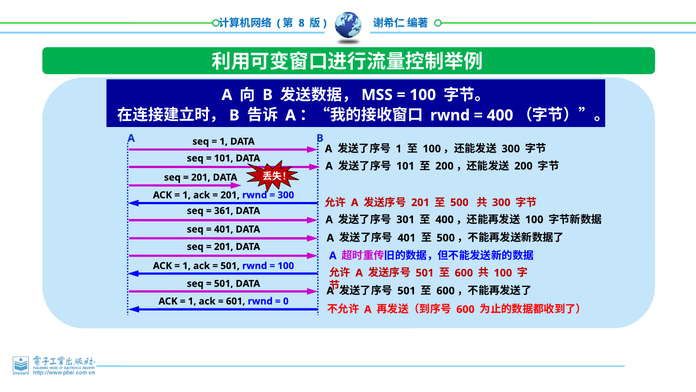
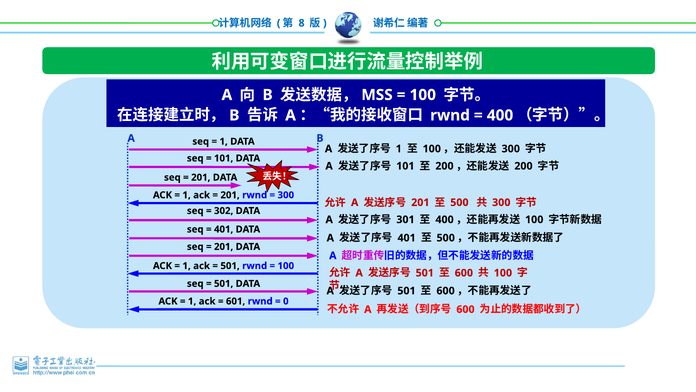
361: 361 -> 302 (224, 211)
